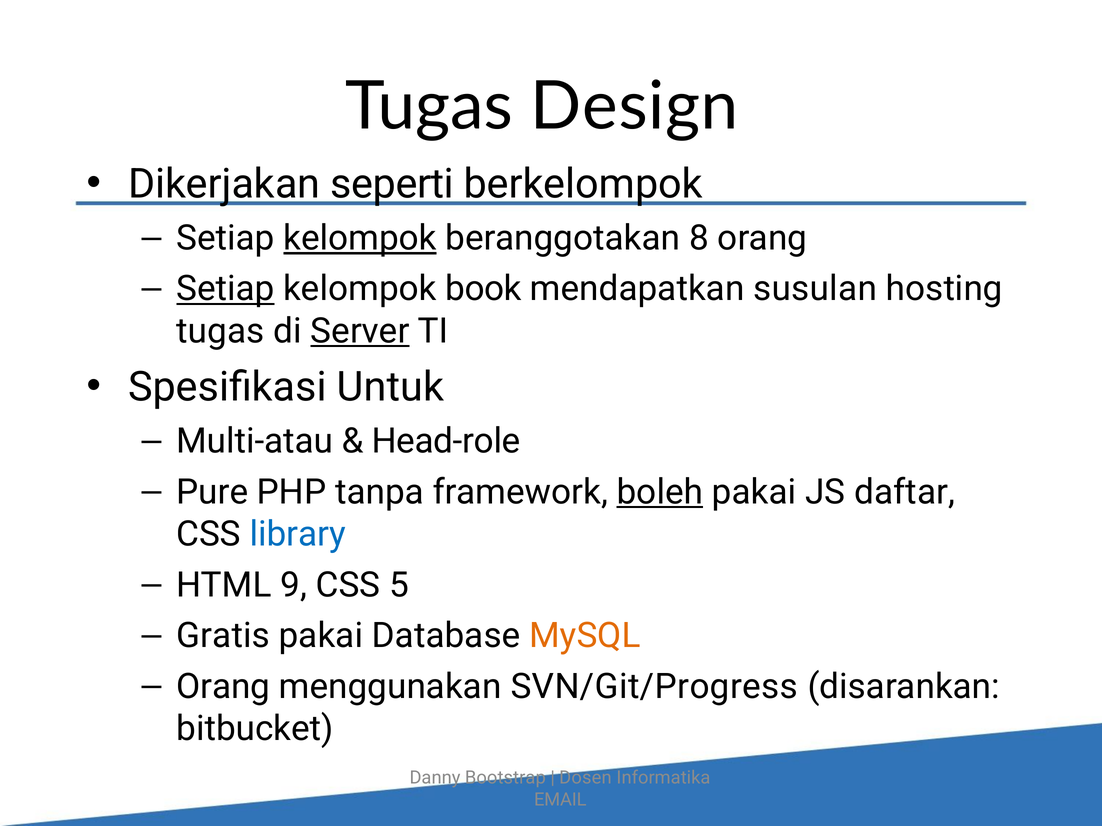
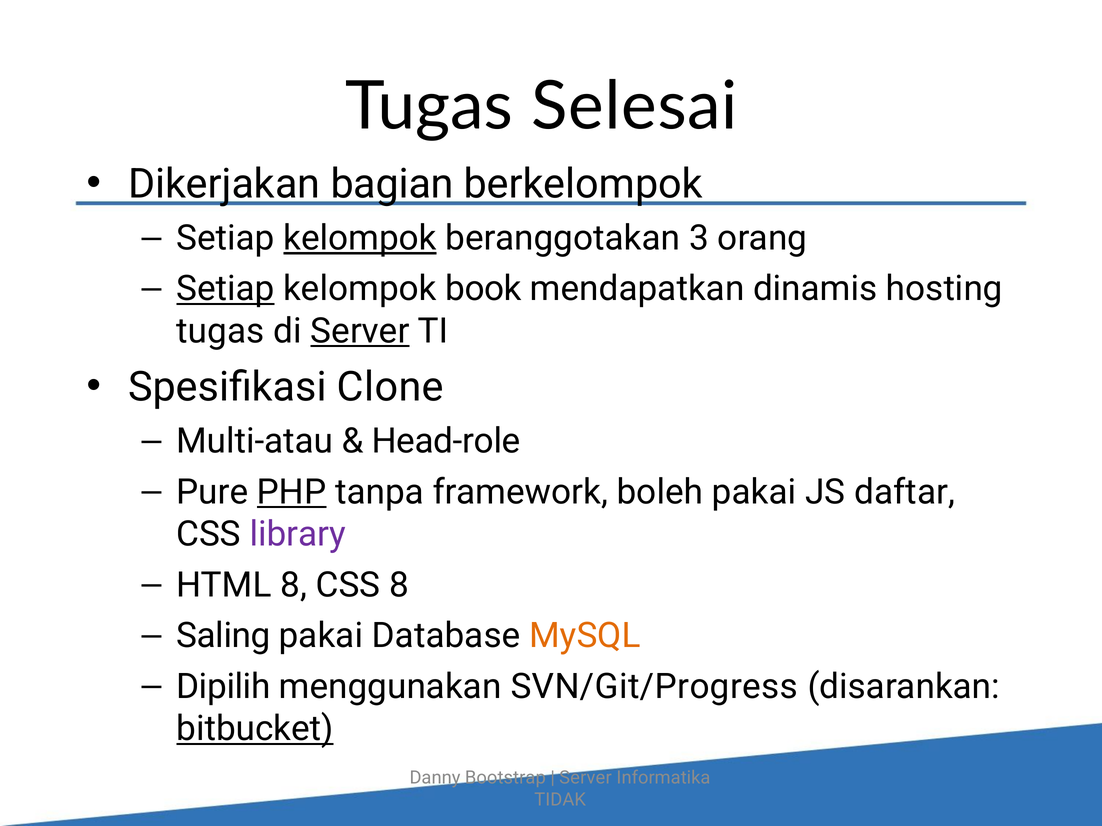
Design: Design -> Selesai (634, 107)
seperti: seperti -> bagian (392, 184)
8: 8 -> 3 (699, 238)
susulan: susulan -> dinamis (815, 289)
Untuk: Untuk -> Clone (390, 387)
PHP underline: none -> present (292, 492)
boleh underline: present -> none (660, 492)
library colour: blue -> purple (298, 535)
HTML 9: 9 -> 8 (294, 585)
CSS 5: 5 -> 8 (399, 585)
Gratis: Gratis -> Saling (223, 636)
Orang: Orang -> Dipilih (223, 687)
bitbucket underline: none -> present (255, 729)
Dosen: Dosen -> Server (585, 778)
EMAIL: EMAIL -> TIDAK (560, 800)
